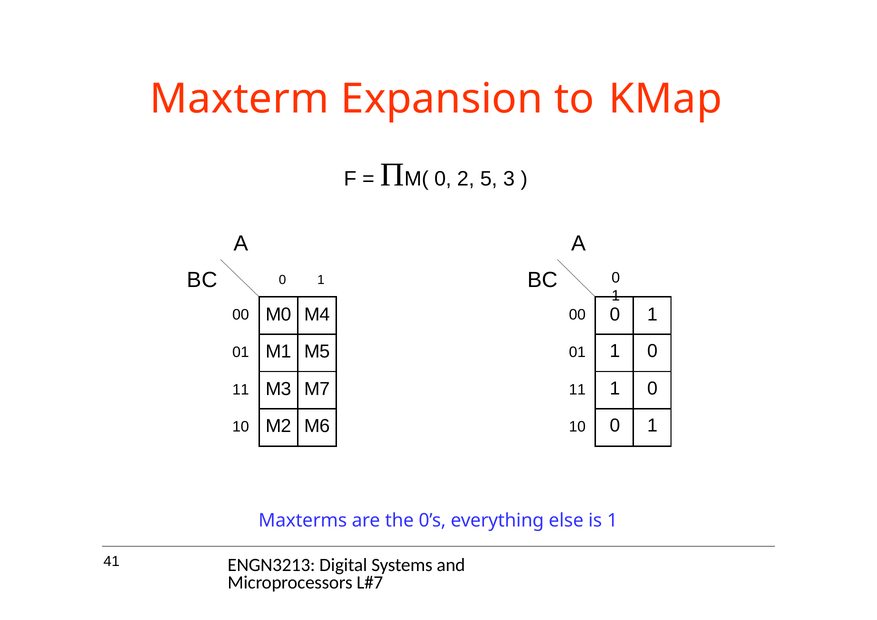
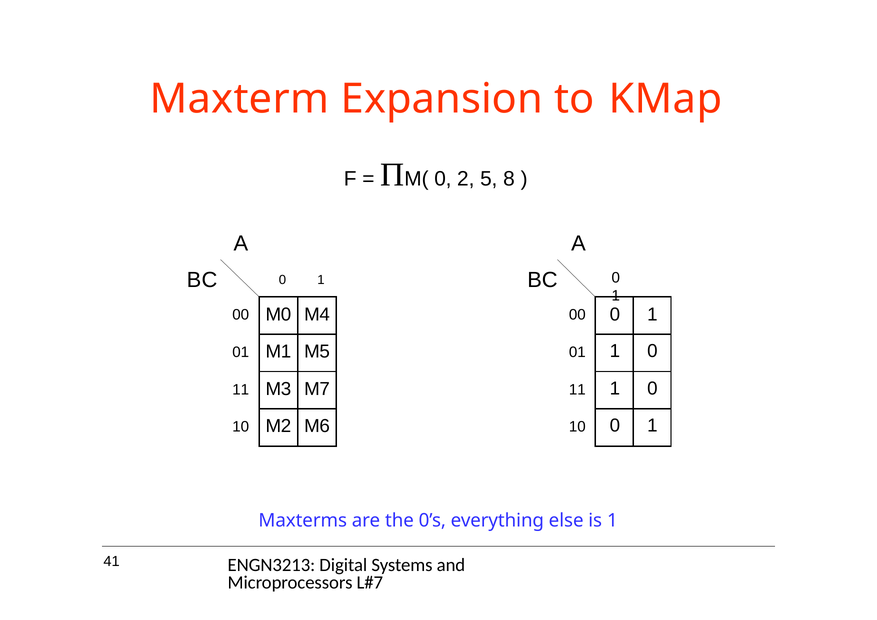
3: 3 -> 8 (509, 179)
